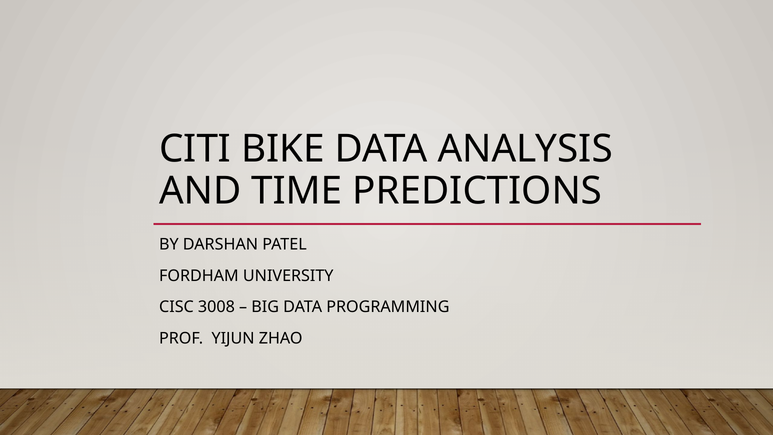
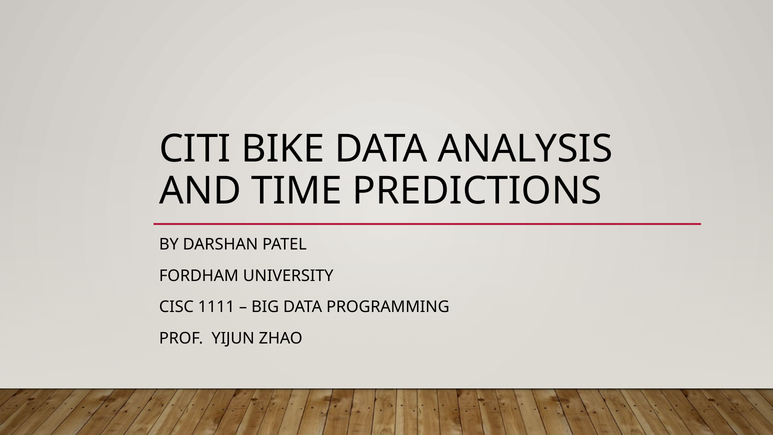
3008: 3008 -> 1111 (216, 307)
